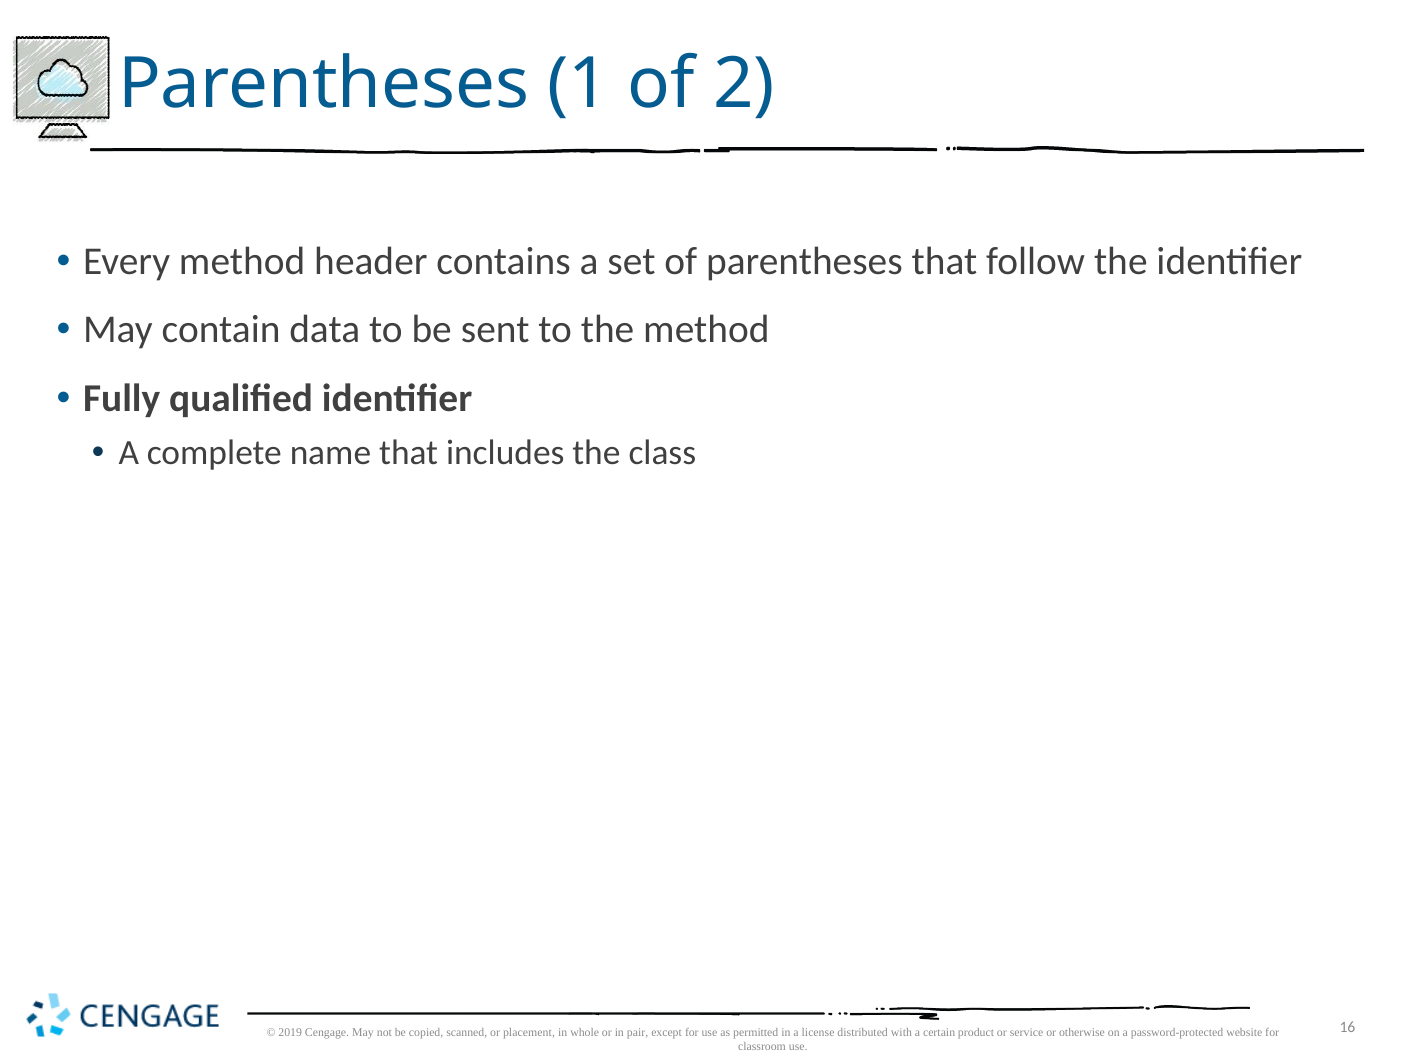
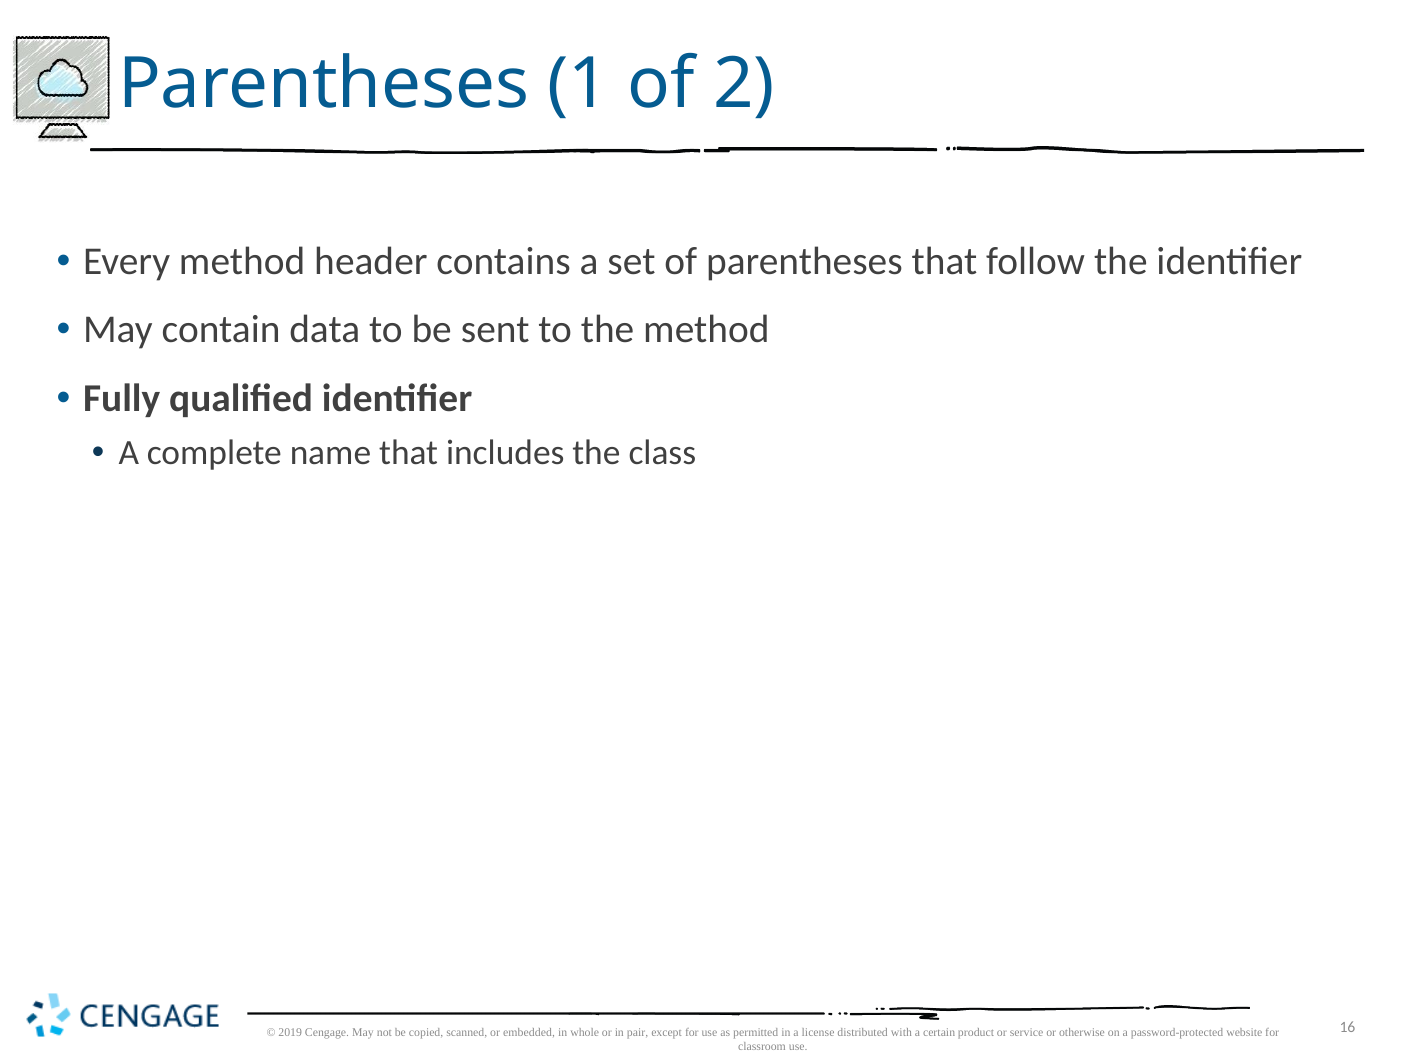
placement: placement -> embedded (529, 1032)
